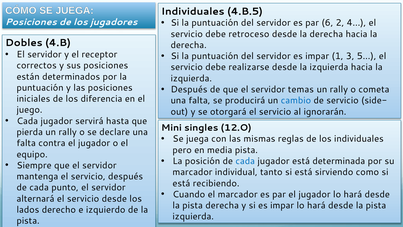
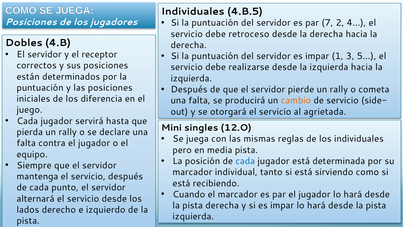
6: 6 -> 7 (327, 23)
temas: temas -> pierde (301, 89)
cambio colour: blue -> orange (296, 100)
ignorarán: ignorarán -> agrietada (325, 111)
